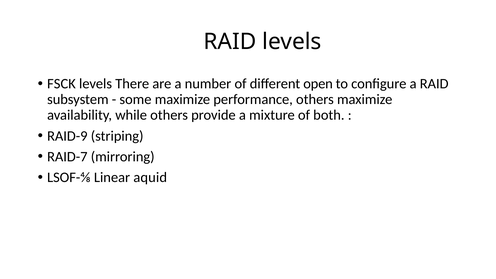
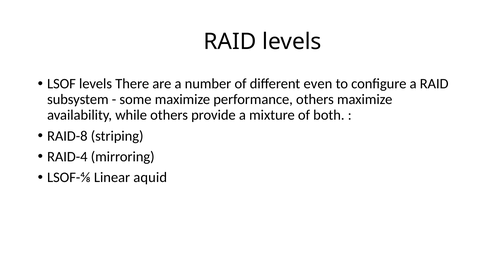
FSCK: FSCK -> LSOF (62, 84)
open: open -> even (318, 84)
RAID-9: RAID-9 -> RAID-8 (67, 136)
RAID-7: RAID-7 -> RAID-4 (67, 157)
